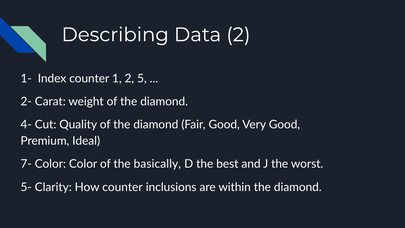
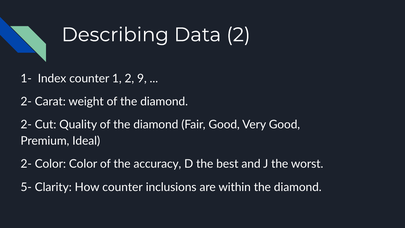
5: 5 -> 9 (142, 79)
4-: 4- -> 2- (26, 125)
7-: 7- -> 2- (26, 164)
basically: basically -> accuracy (157, 164)
